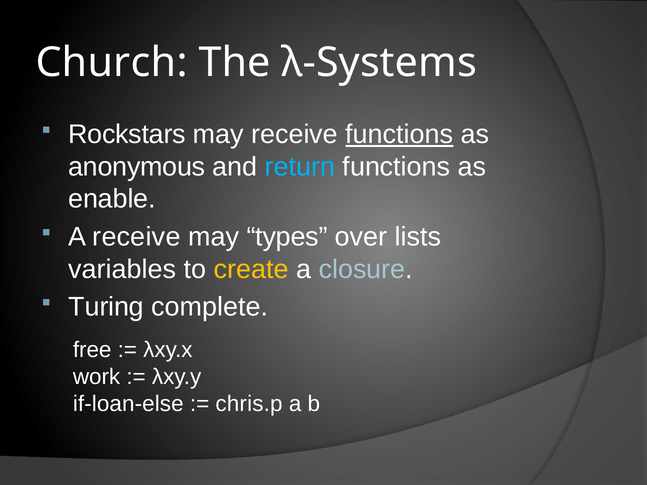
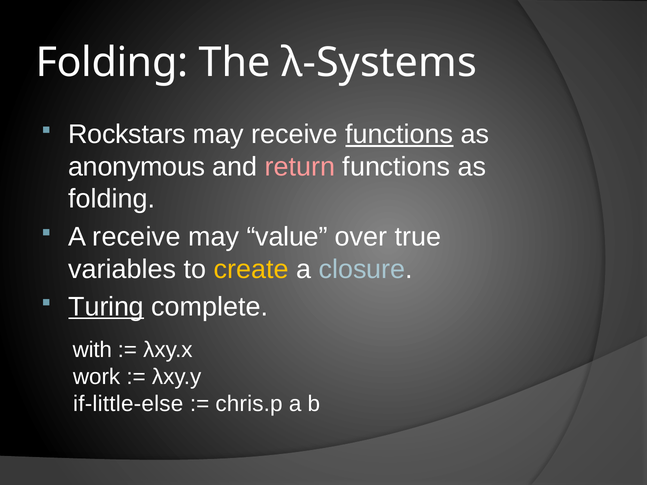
Church: Church -> Folding (112, 63)
return colour: light blue -> pink (300, 167)
enable: enable -> folding (112, 199)
types: types -> value (287, 237)
lists: lists -> true (418, 237)
Turing underline: none -> present (106, 307)
free: free -> with (92, 350)
if-loan-else: if-loan-else -> if-little-else (128, 404)
